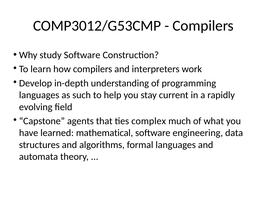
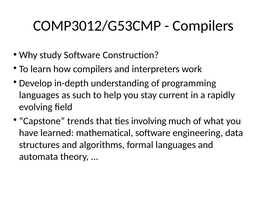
agents: agents -> trends (80, 121)
complex: complex -> involving (149, 121)
